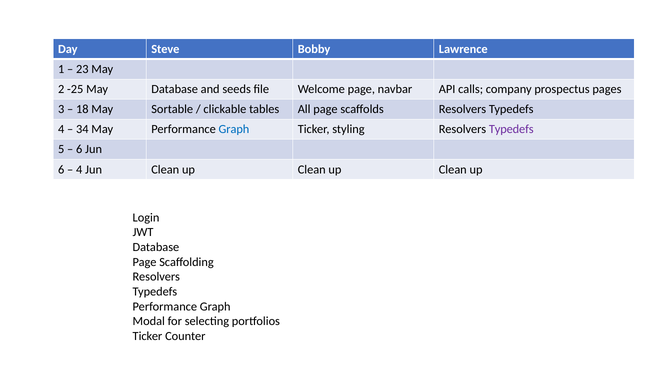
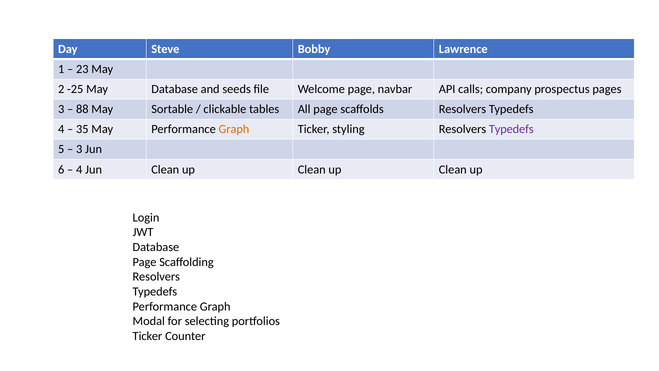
18: 18 -> 88 (82, 109)
34: 34 -> 35 (82, 129)
Graph colour: blue -> orange (234, 129)
6: 6 -> 3 (79, 149)
